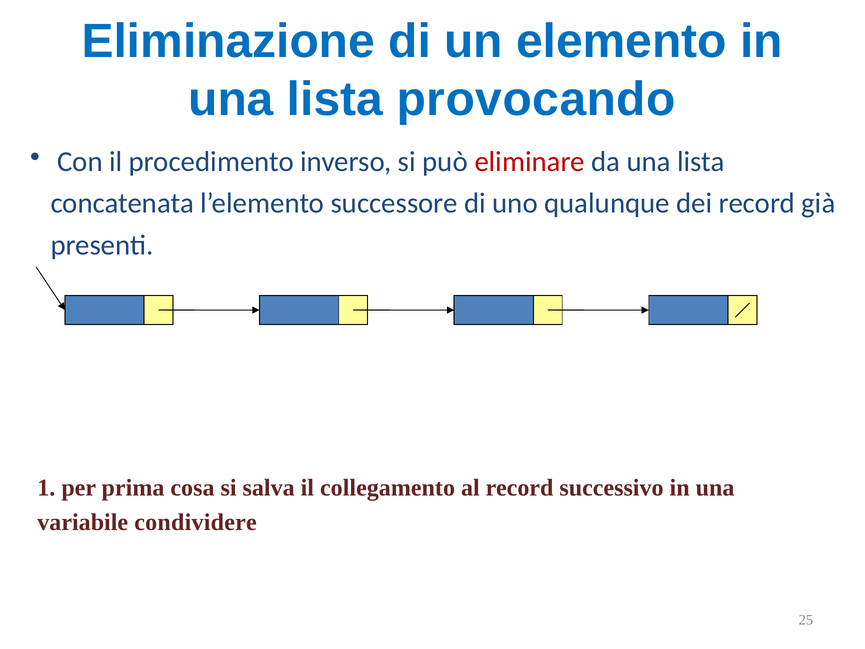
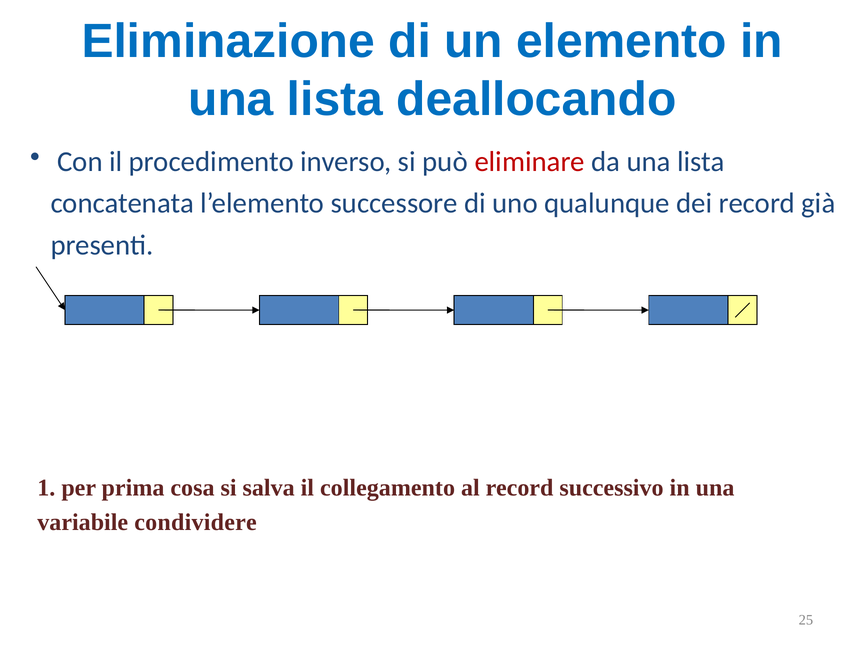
provocando: provocando -> deallocando (536, 99)
